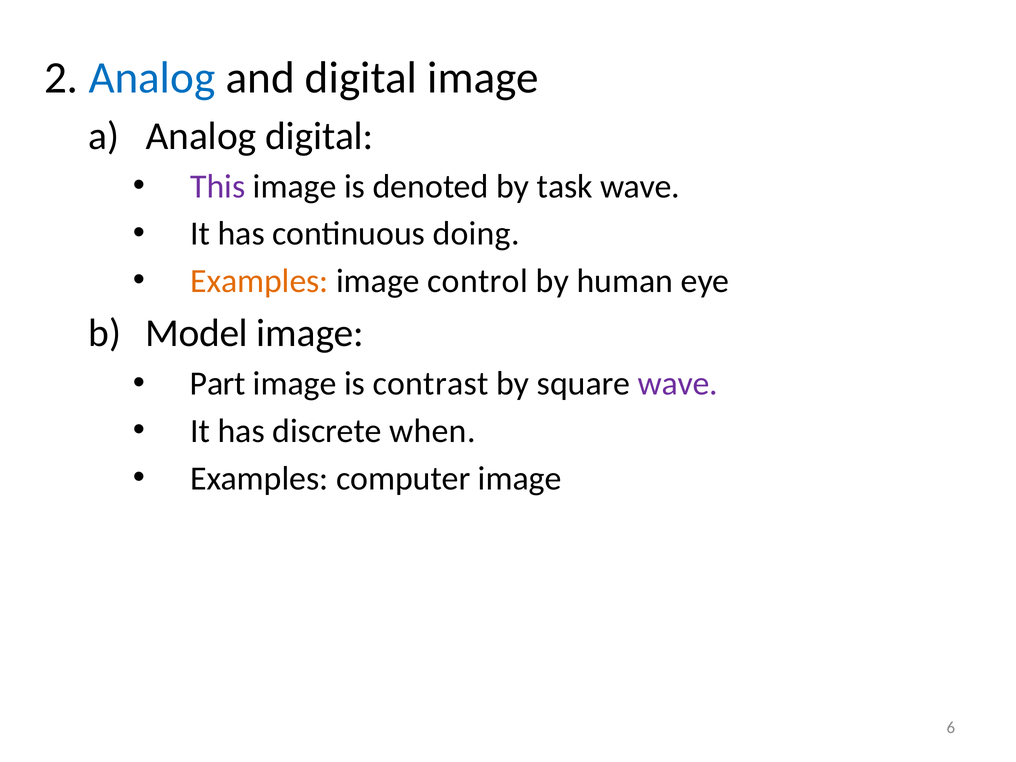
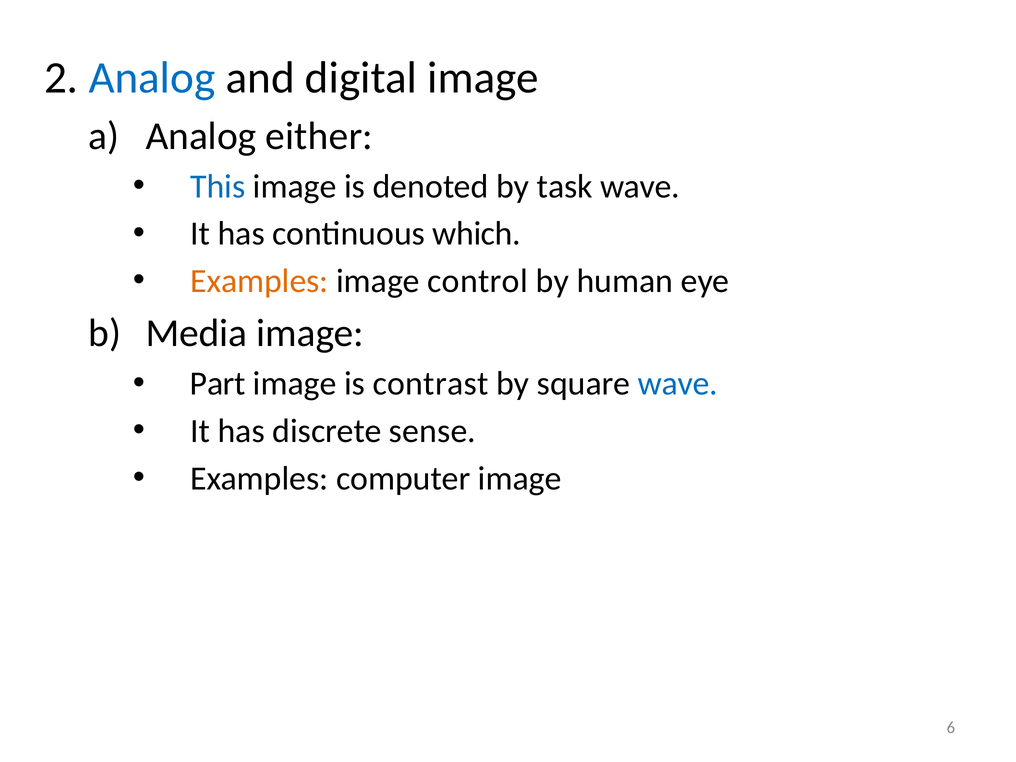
Analog digital: digital -> either (319, 136)
This colour: purple -> blue (218, 186)
doing: doing -> which (477, 234)
Model: Model -> Media (196, 333)
wave colour: purple -> blue (678, 384)
when: when -> sense (432, 431)
